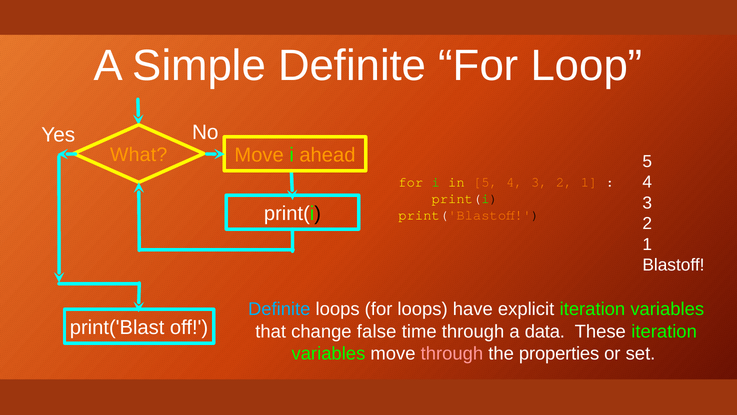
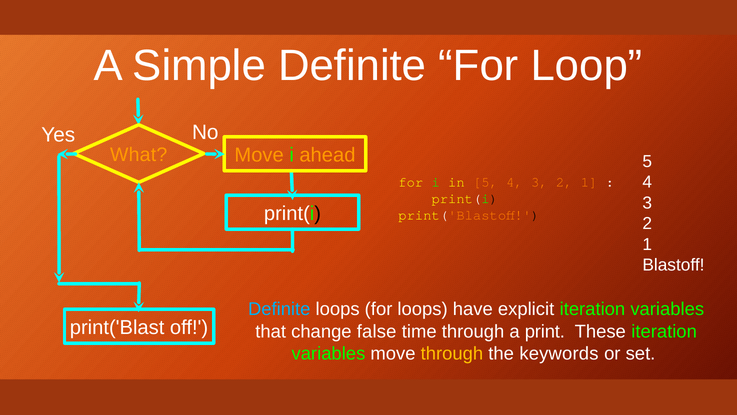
data: data -> print (545, 331)
through colour: pink -> yellow (452, 353)
properties: properties -> keywords (559, 353)
